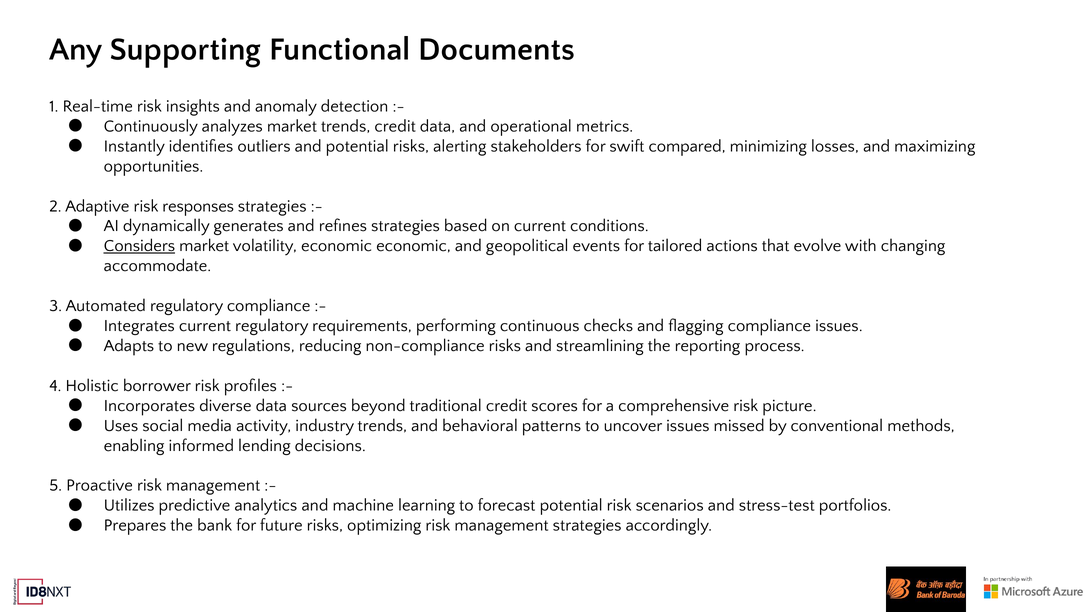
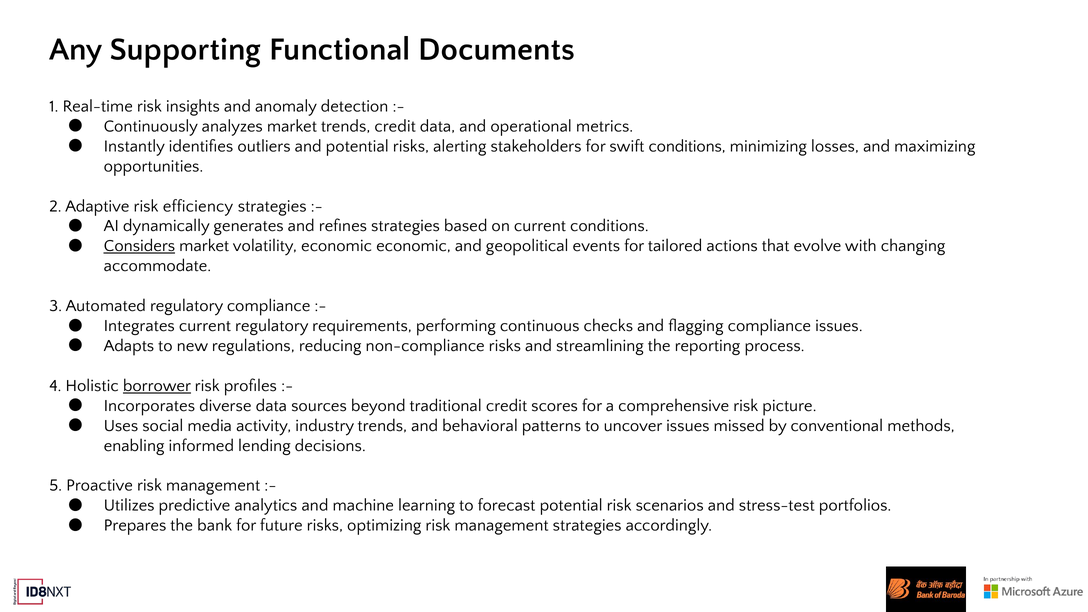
swift compared: compared -> conditions (687, 146)
responses: responses -> efficiency (198, 206)
borrower underline: none -> present (157, 386)
